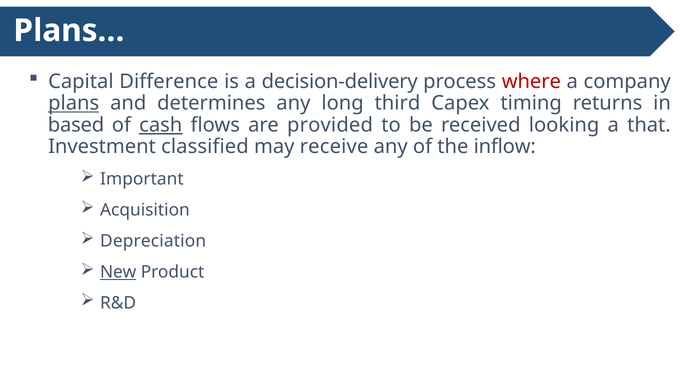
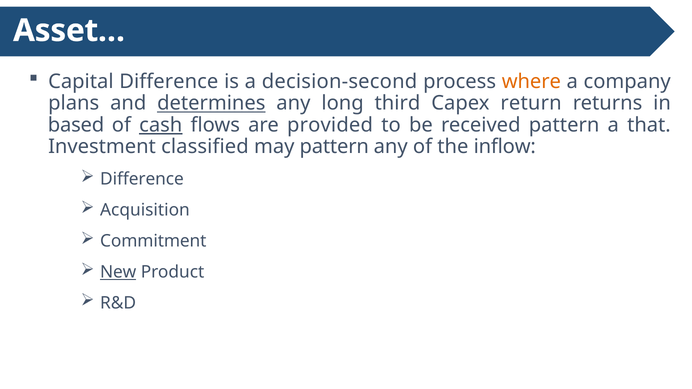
Plans…: Plans… -> Asset… (69, 31)
decision-delivery: decision-delivery -> decision-second (340, 82)
where colour: red -> orange (531, 82)
plans underline: present -> none (74, 103)
determines underline: none -> present (211, 103)
timing: timing -> return (531, 103)
received looking: looking -> pattern (564, 125)
may receive: receive -> pattern (334, 147)
Important: Important -> Difference (142, 179)
Depreciation: Depreciation -> Commitment (153, 241)
